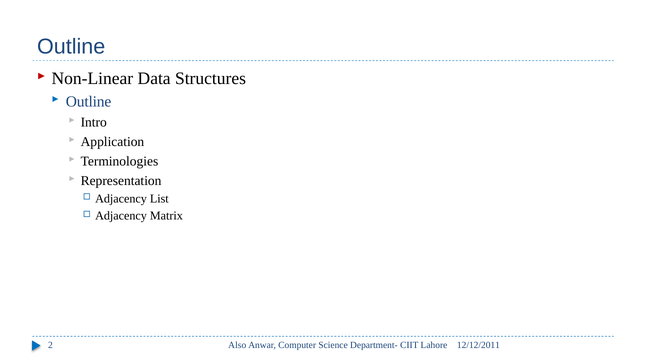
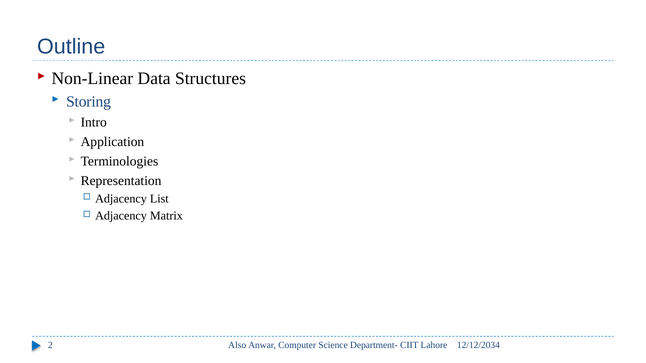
Outline: Outline -> Storing (89, 102)
12/12/2011: 12/12/2011 -> 12/12/2034 (478, 345)
